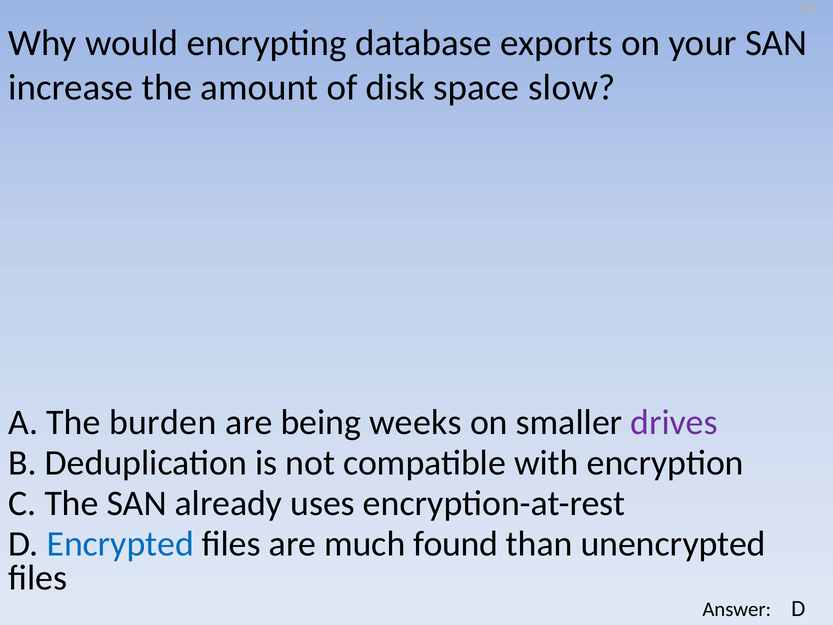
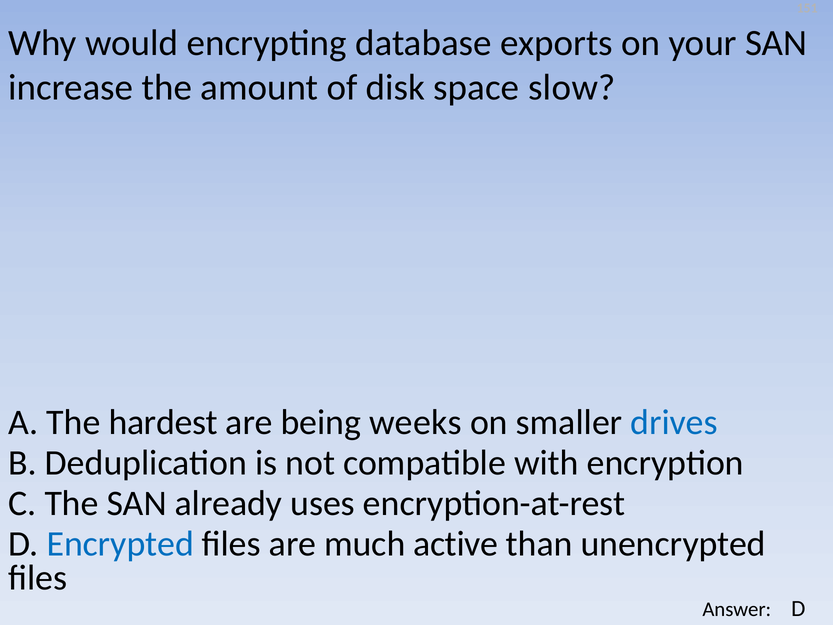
burden: burden -> hardest (163, 422)
drives colour: purple -> blue (674, 422)
found: found -> active (456, 543)
